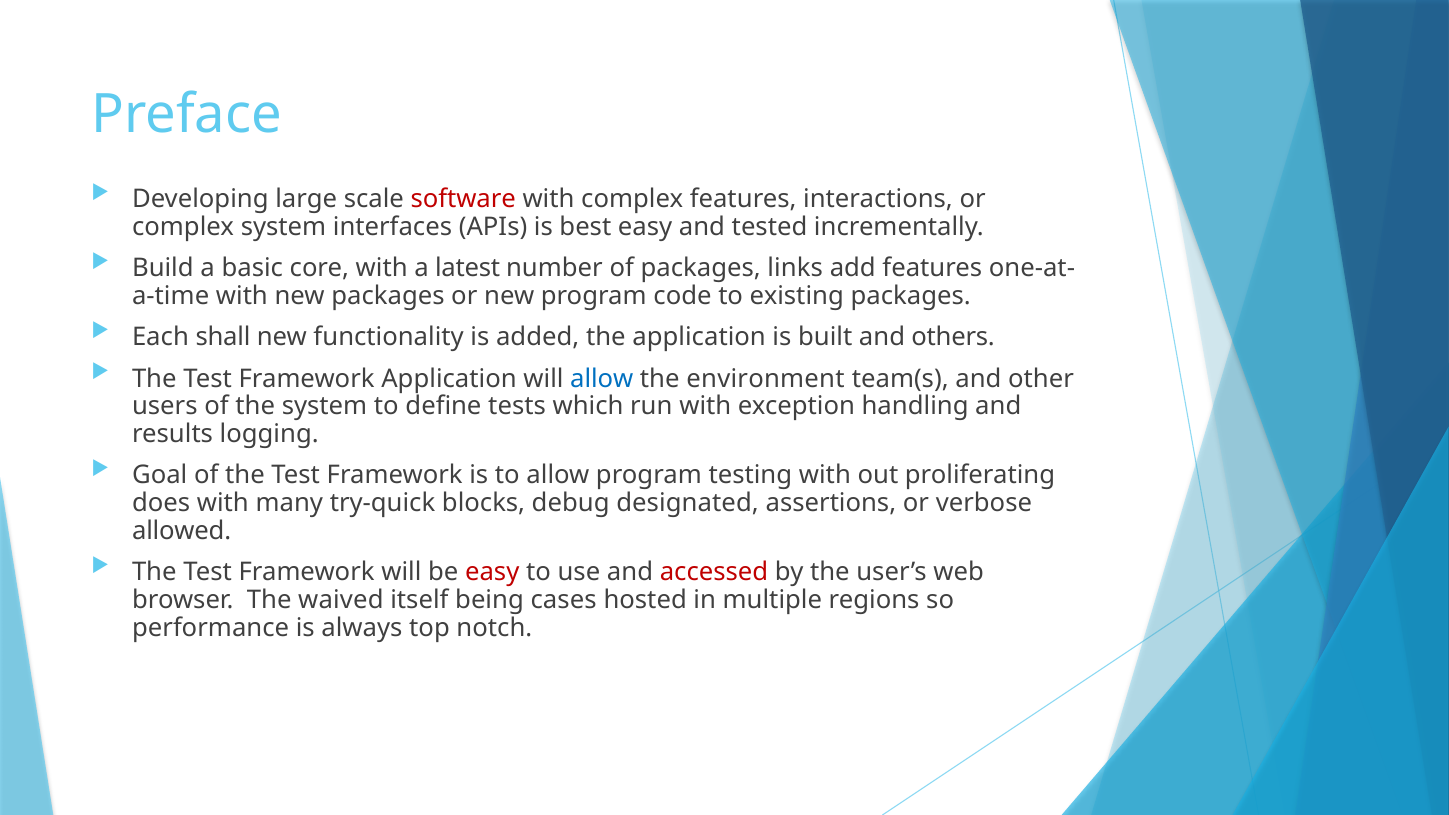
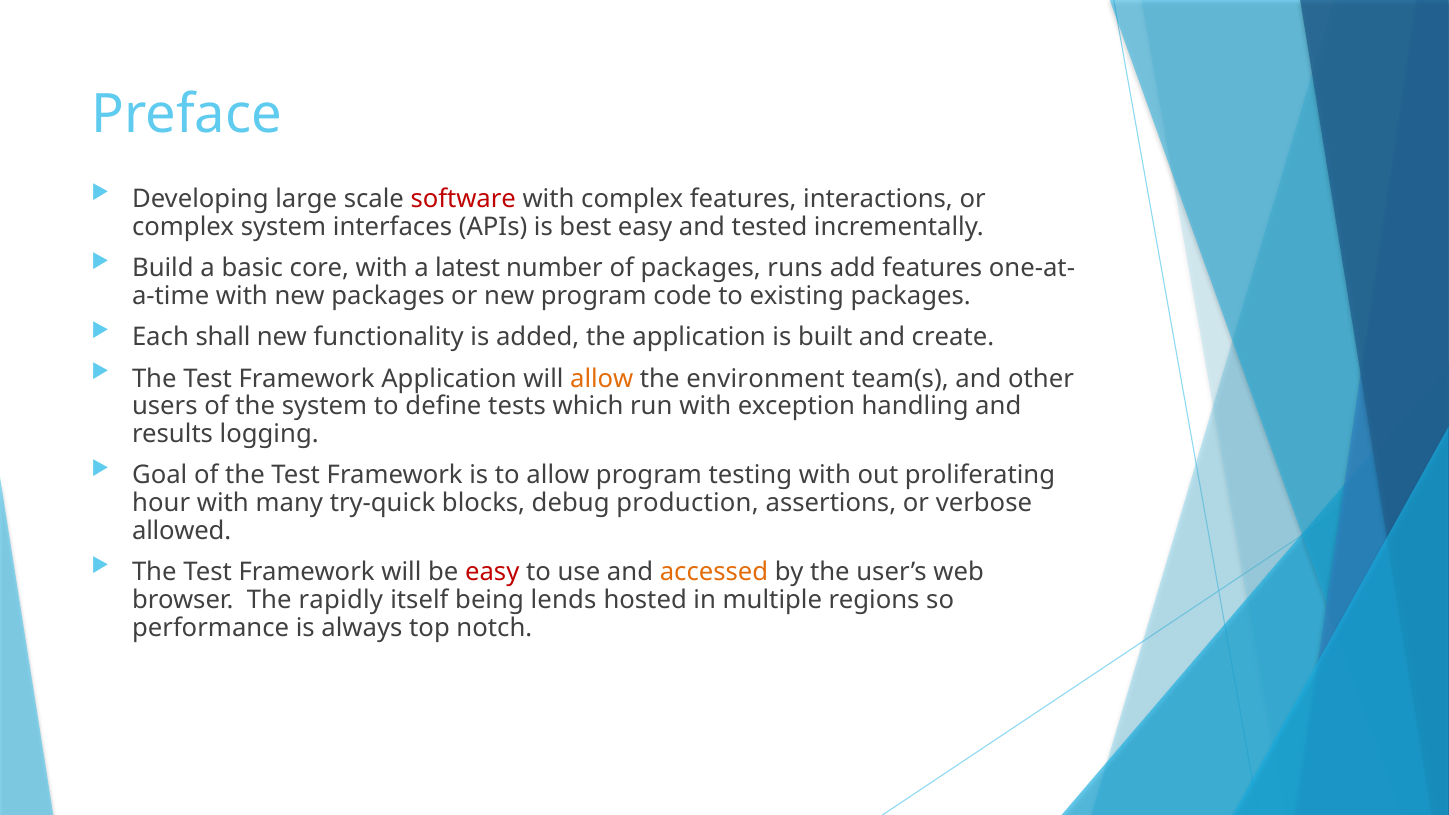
links: links -> runs (795, 268)
others: others -> create (953, 337)
allow colour: blue -> orange (602, 379)
does: does -> hour (161, 503)
designated: designated -> production (687, 503)
accessed colour: red -> orange (714, 572)
waived: waived -> rapidly (341, 600)
cases: cases -> lends (564, 600)
